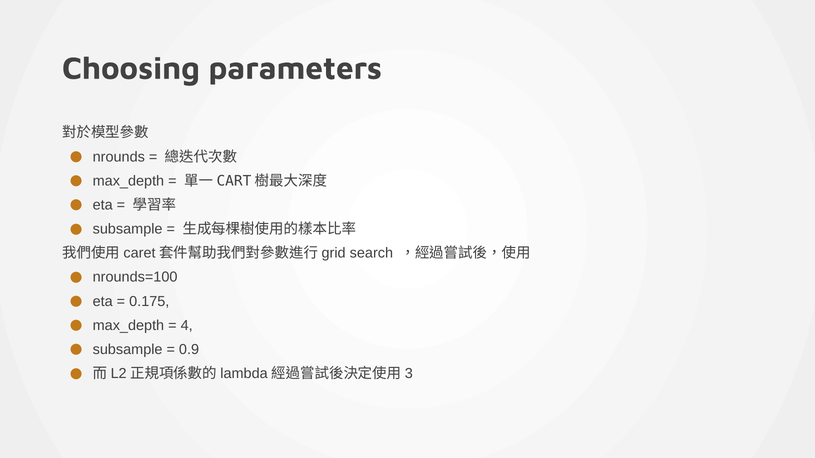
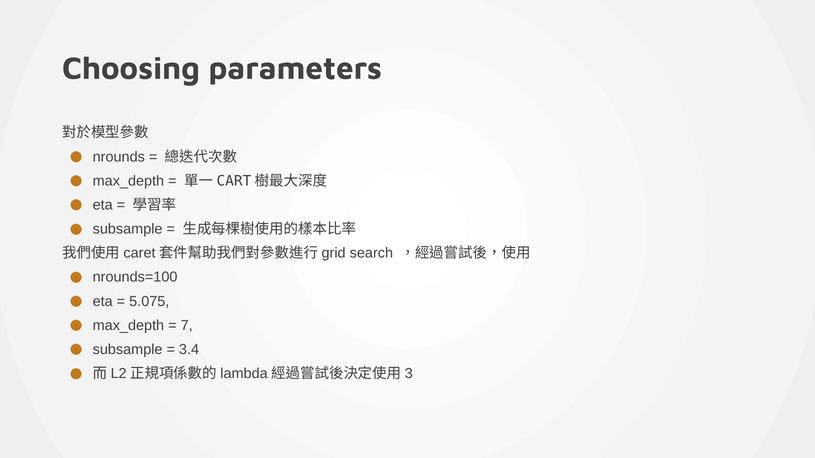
0.175: 0.175 -> 5.075 (149, 302)
4: 4 -> 7 (187, 326)
0.9: 0.9 -> 3.4 (189, 350)
